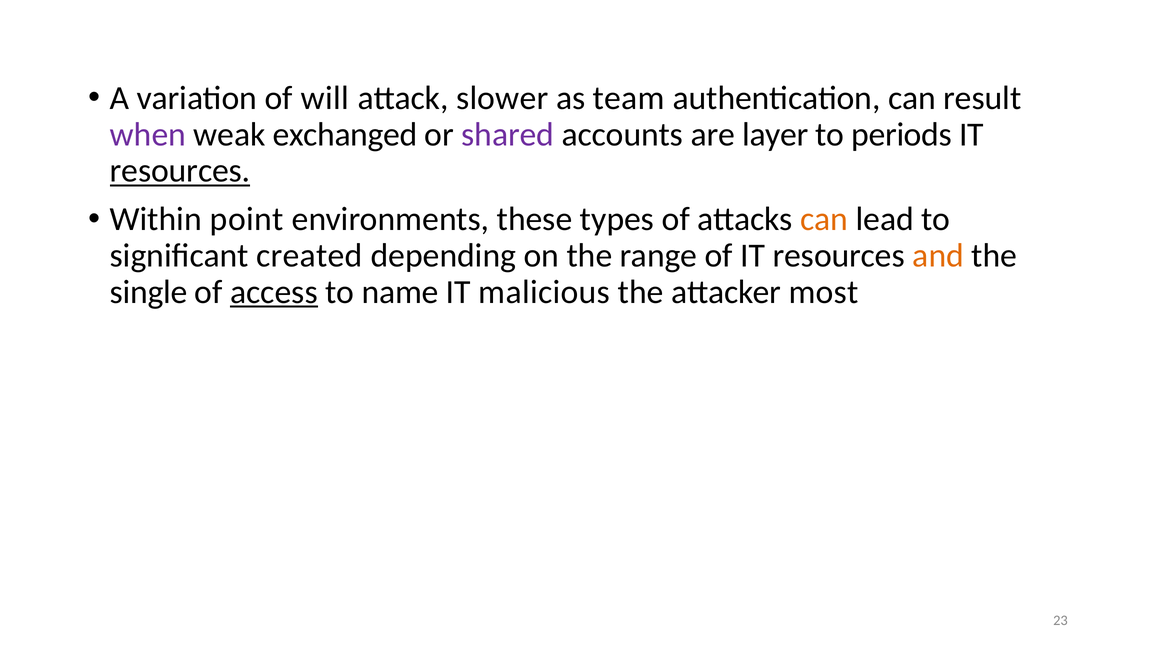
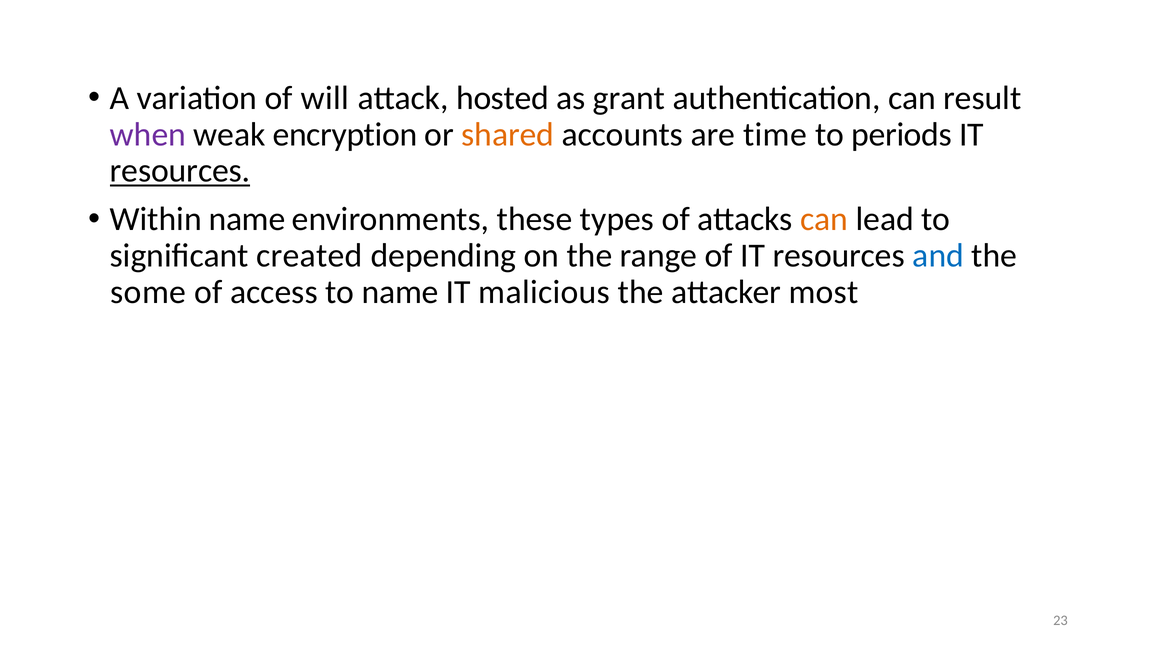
slower: slower -> hosted (503, 98)
team: team -> grant (629, 98)
exchanged: exchanged -> encryption (345, 134)
shared colour: purple -> orange (508, 134)
layer: layer -> time (775, 134)
Within point: point -> name (247, 219)
and colour: orange -> blue (938, 256)
single: single -> some (148, 292)
access underline: present -> none (274, 292)
